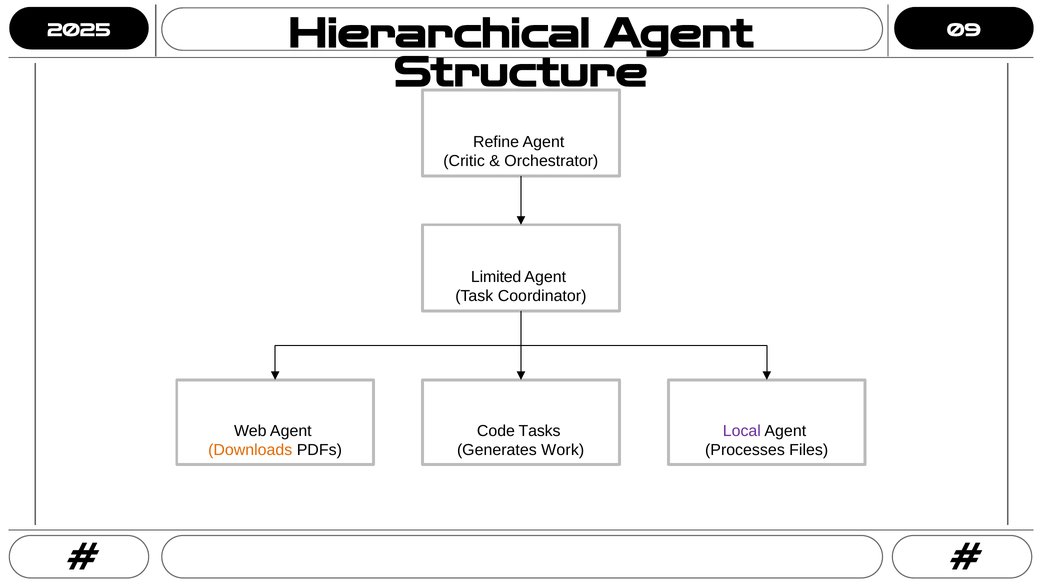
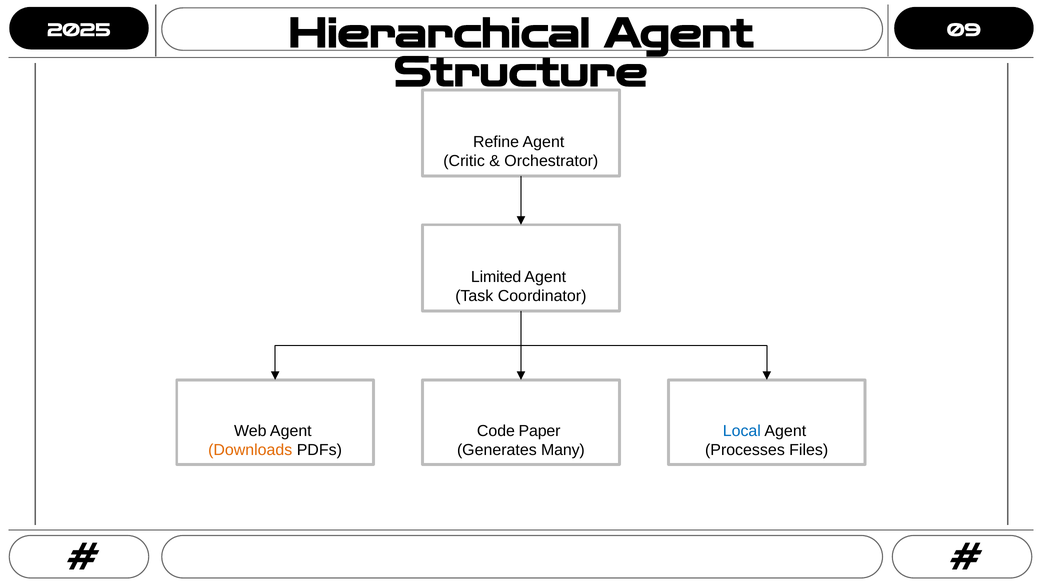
Tasks: Tasks -> Paper (540, 431)
Local colour: purple -> blue (742, 431)
Work: Work -> Many (563, 450)
